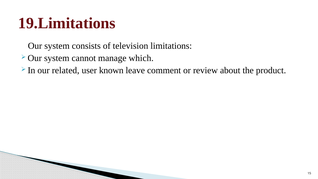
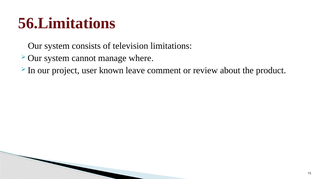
19.Limitations: 19.Limitations -> 56.Limitations (67, 23)
which: which -> where (141, 58)
related: related -> project (66, 70)
